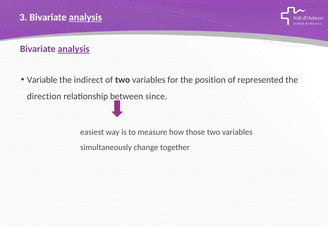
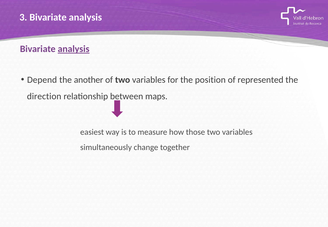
analysis underline: present -> none (85, 17)
Variable: Variable -> Depend (42, 80)
indirect: indirect -> another (89, 80)
since: since -> maps (156, 96)
